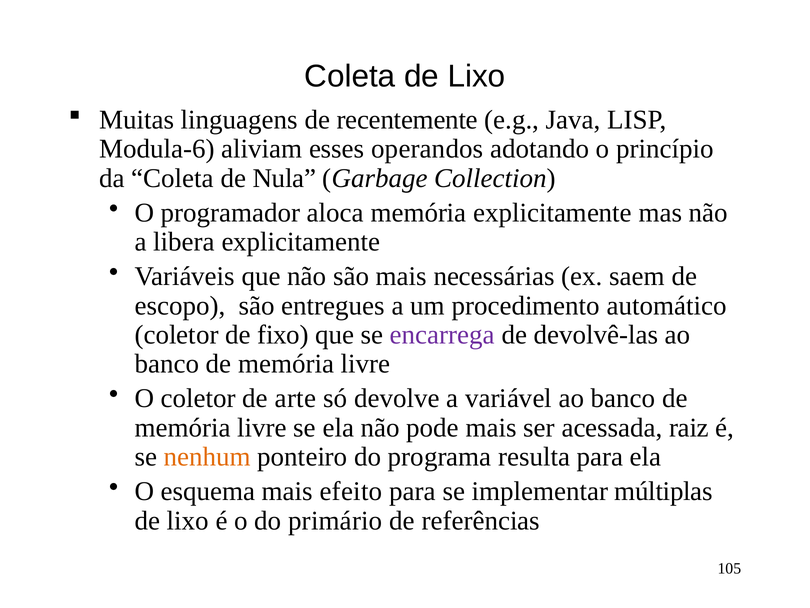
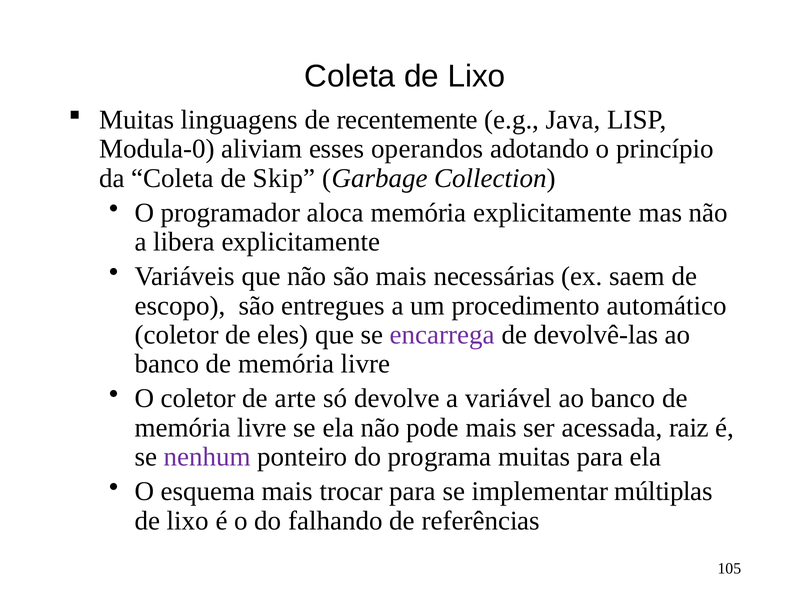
Modula-6: Modula-6 -> Modula-0 (157, 149)
Nula: Nula -> Skip (284, 178)
fixo: fixo -> eles (283, 335)
nenhum colour: orange -> purple (207, 457)
programa resulta: resulta -> muitas (534, 457)
efeito: efeito -> trocar (351, 491)
primário: primário -> falhando (335, 520)
